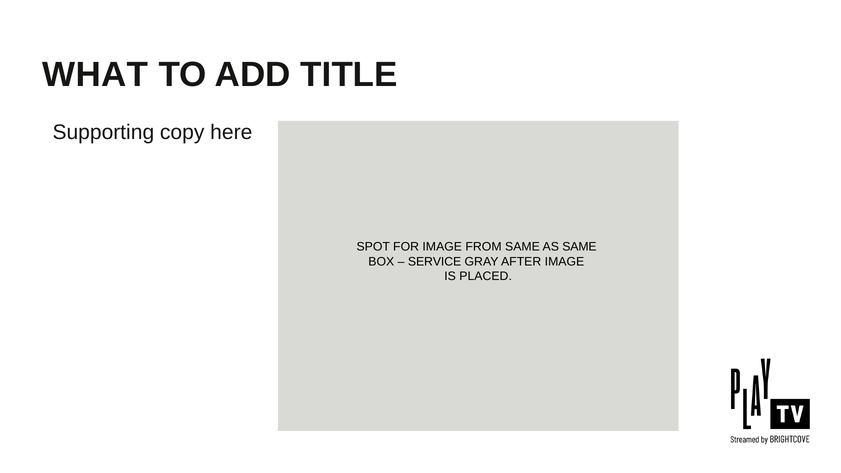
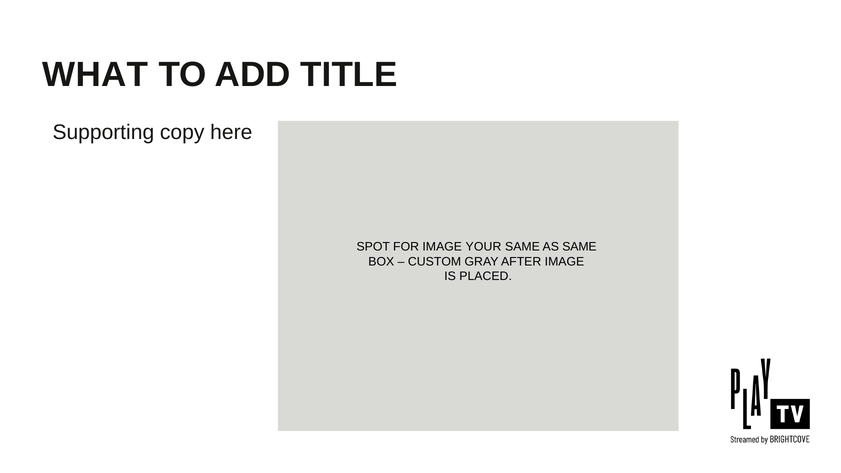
FROM: FROM -> YOUR (483, 247)
SERVICE: SERVICE -> CUSTOM (435, 262)
